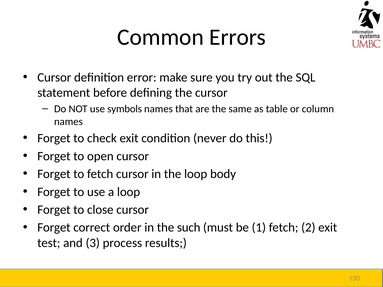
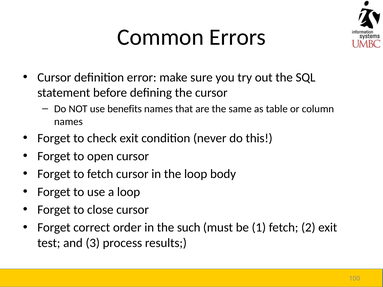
symbols: symbols -> benefits (125, 109)
